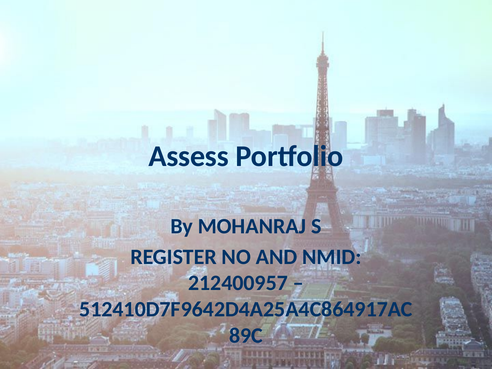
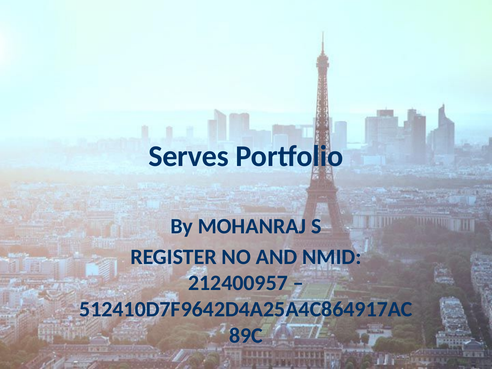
Assess: Assess -> Serves (189, 156)
